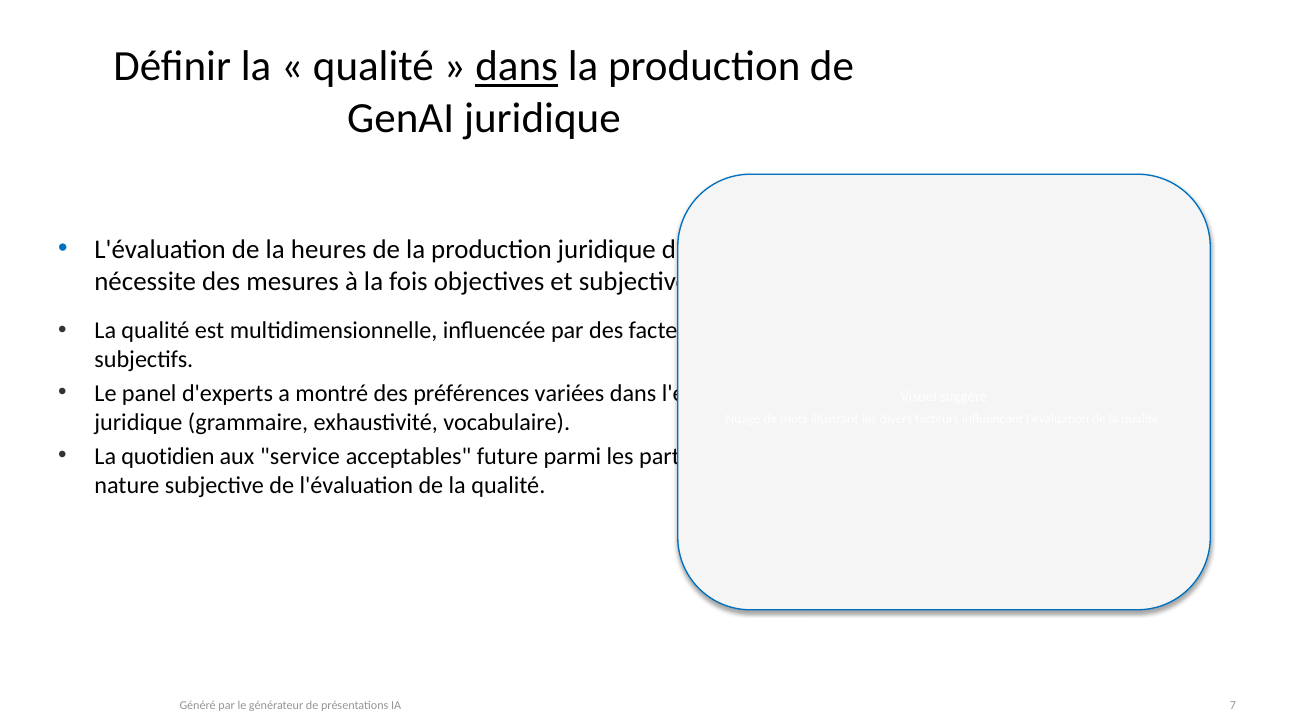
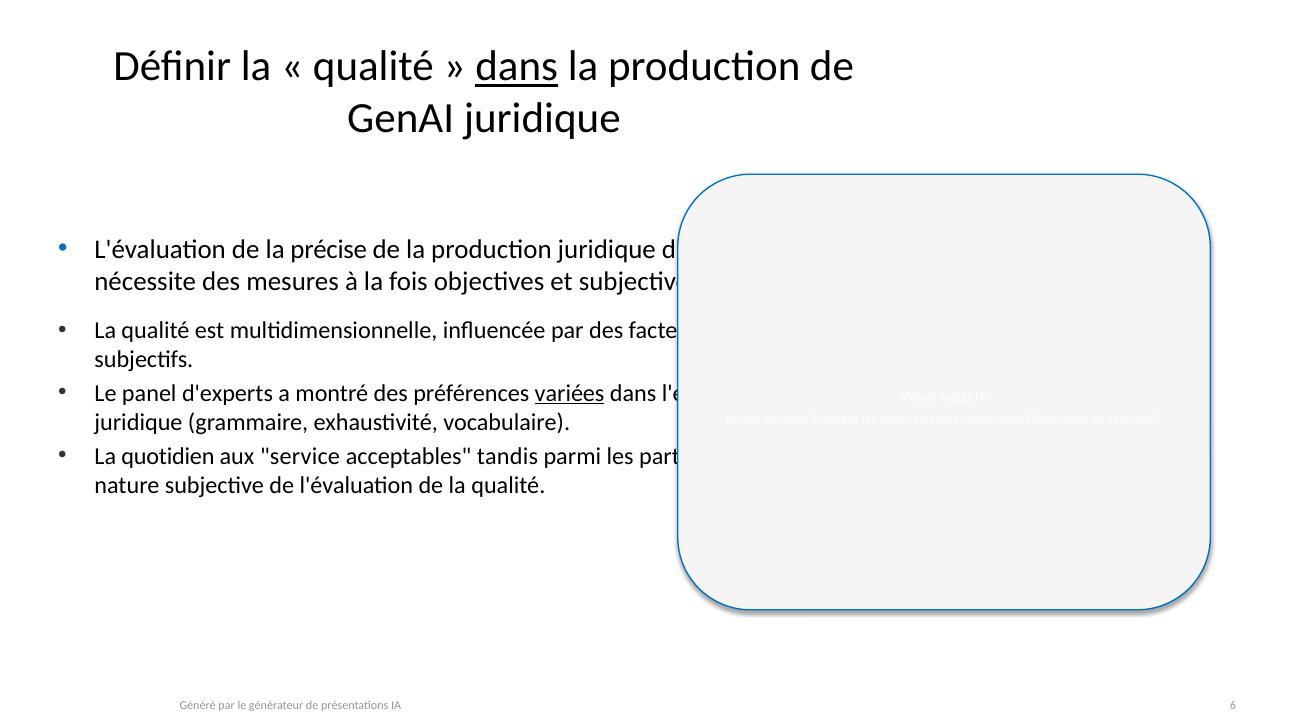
heures: heures -> précise (329, 249)
variées underline: none -> present (570, 393)
future: future -> tandis (507, 456)
7: 7 -> 6 (1233, 705)
